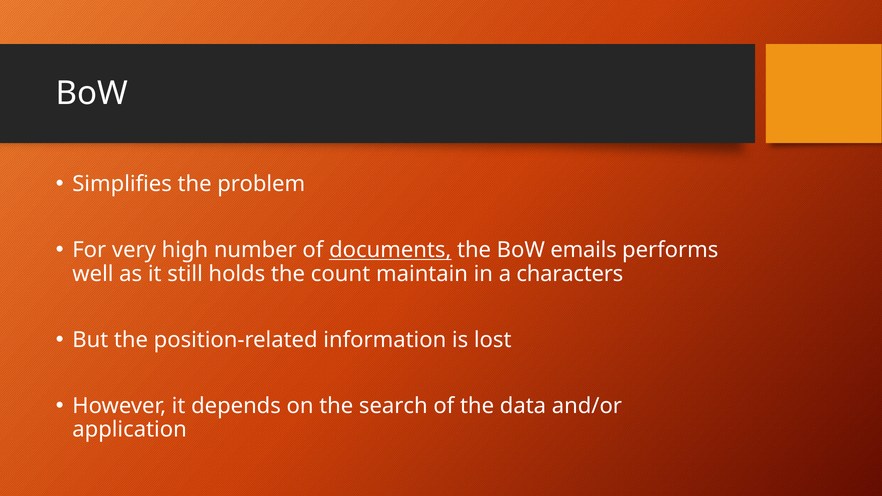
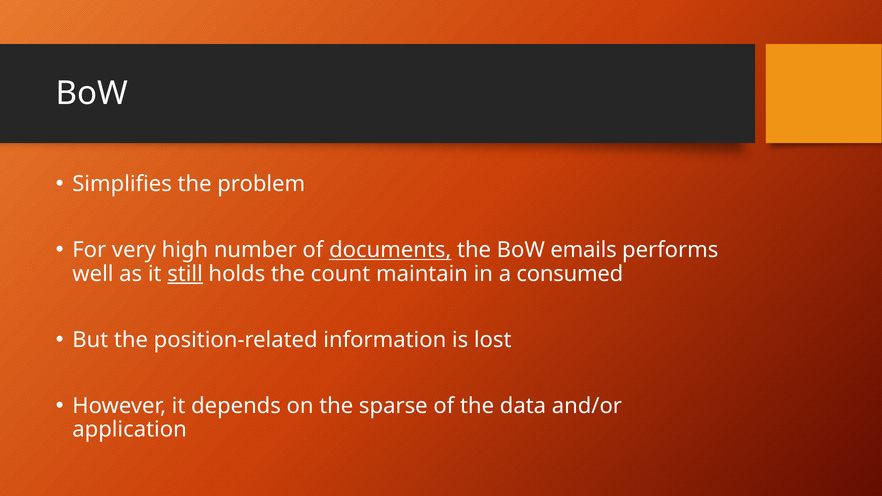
still underline: none -> present (185, 274)
characters: characters -> consumed (570, 274)
search: search -> sparse (393, 406)
